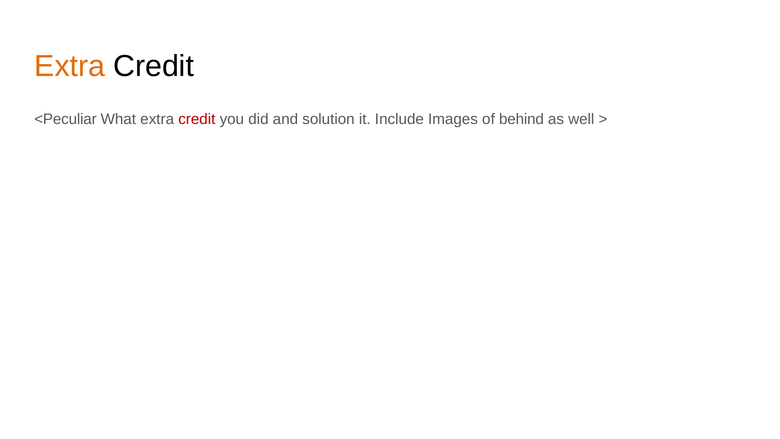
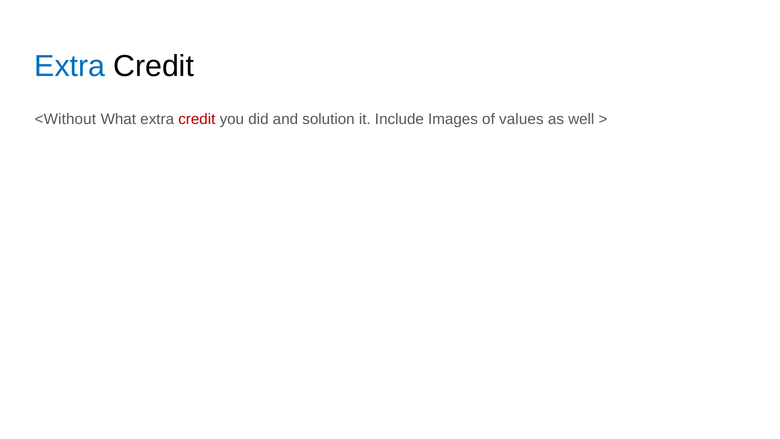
Extra colour: orange -> blue (70, 66)
<Peculiar: <Peculiar -> <Without (65, 119)
behind: behind -> values (521, 119)
